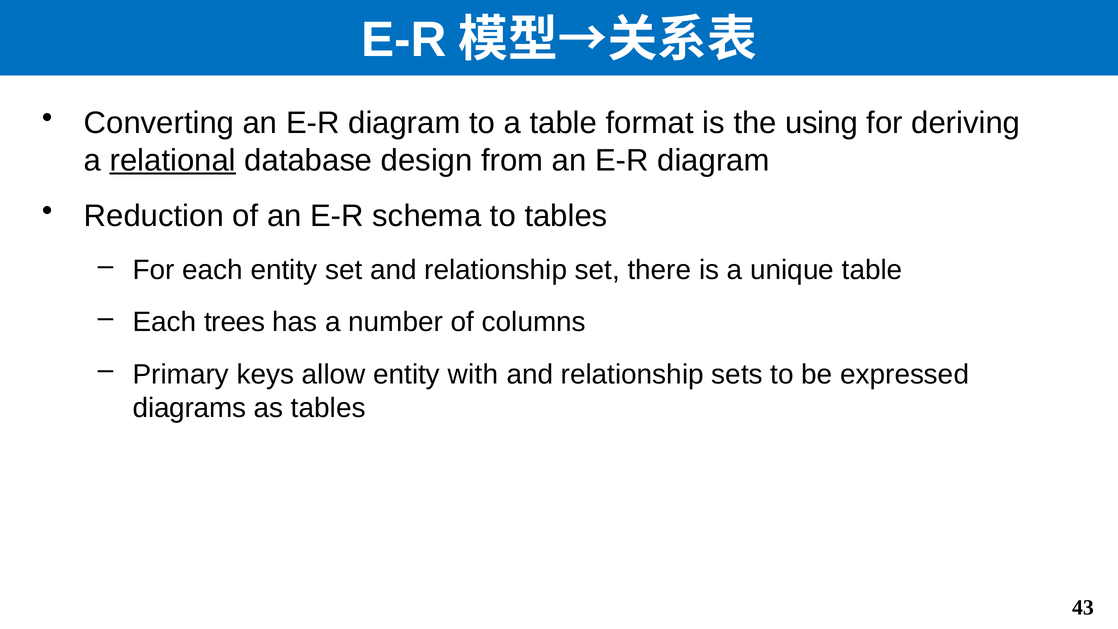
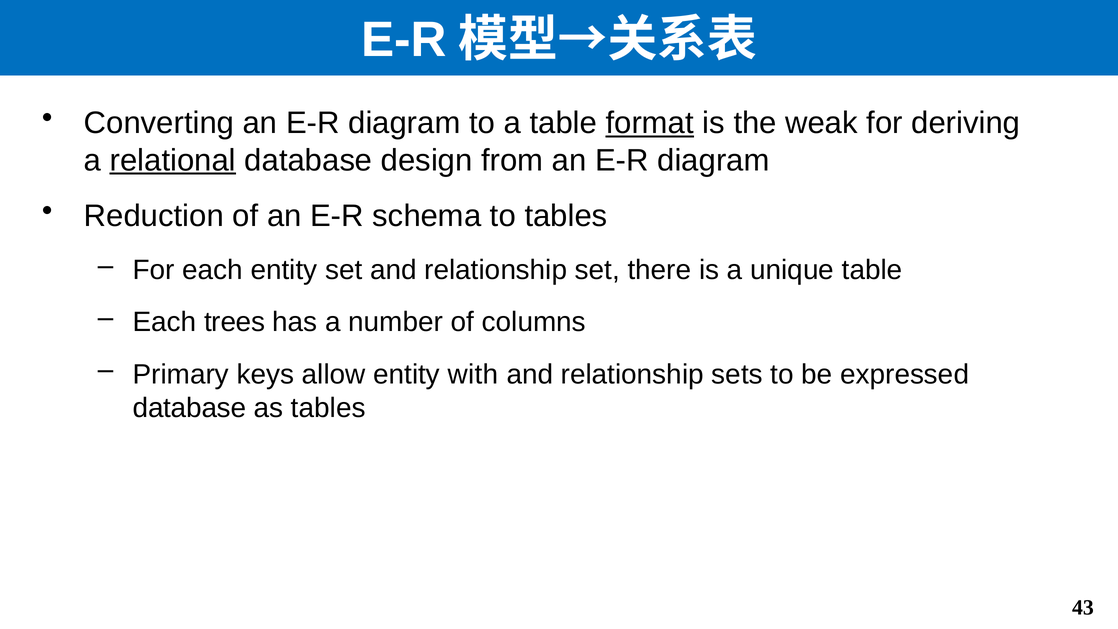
format underline: none -> present (650, 123)
using: using -> weak (821, 123)
diagrams: diagrams -> database (190, 408)
